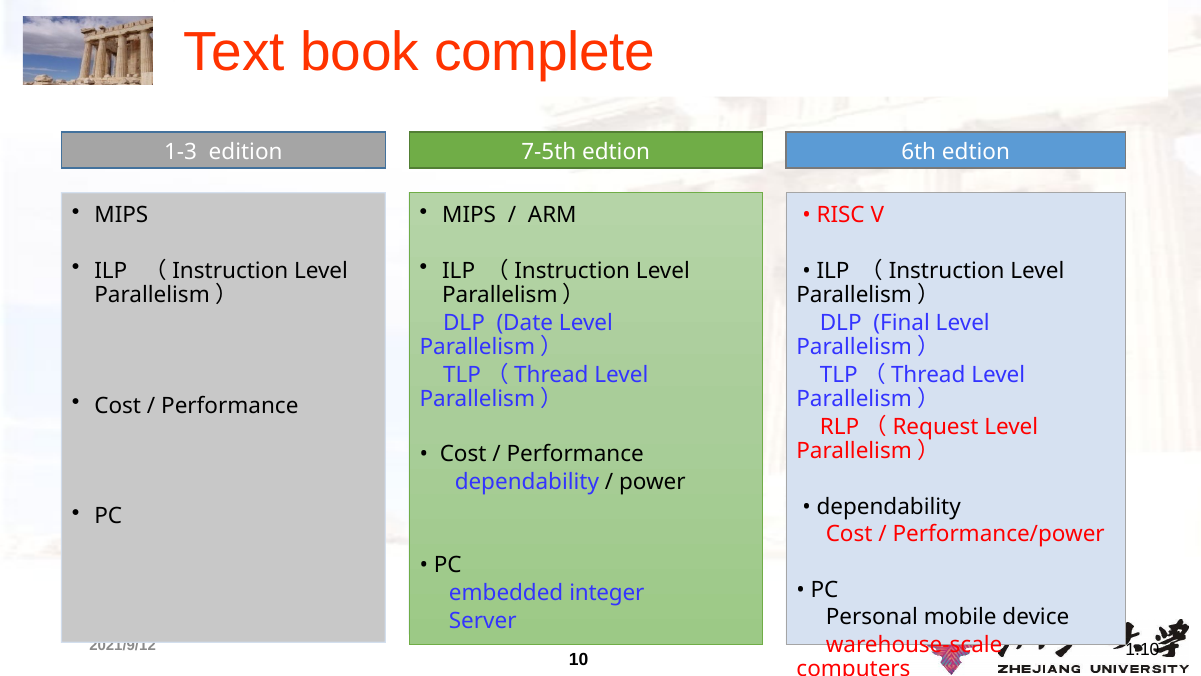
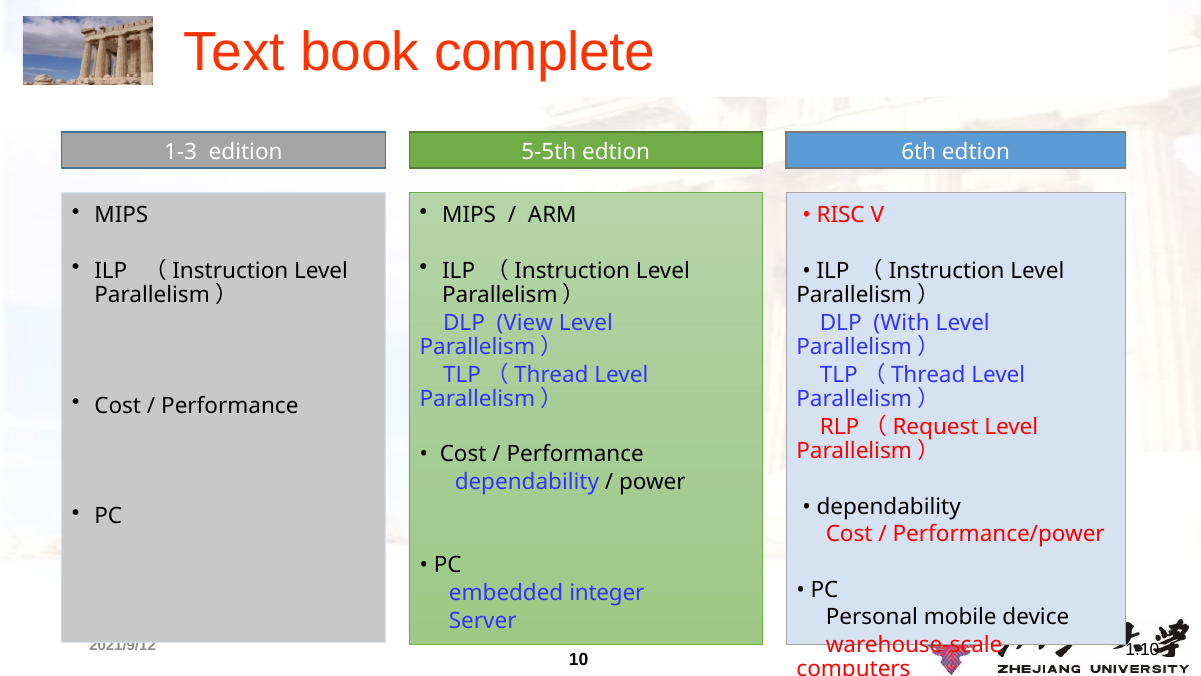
7-5th: 7-5th -> 5-5th (549, 152)
Date: Date -> View (525, 323)
Final: Final -> With (902, 323)
